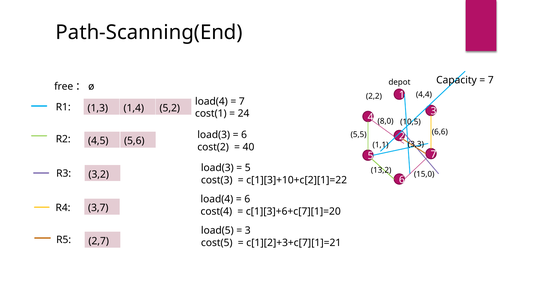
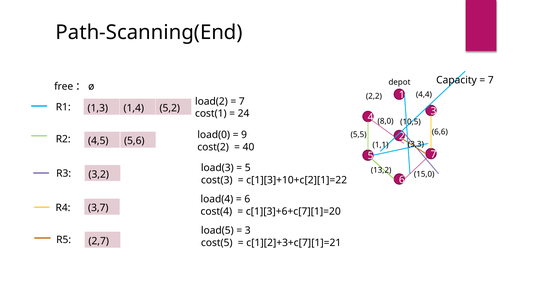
load(4: load(4 -> load(2 (211, 101)
load(3: load(3 -> load(0 (214, 135)
6: 6 -> 9 (244, 135)
